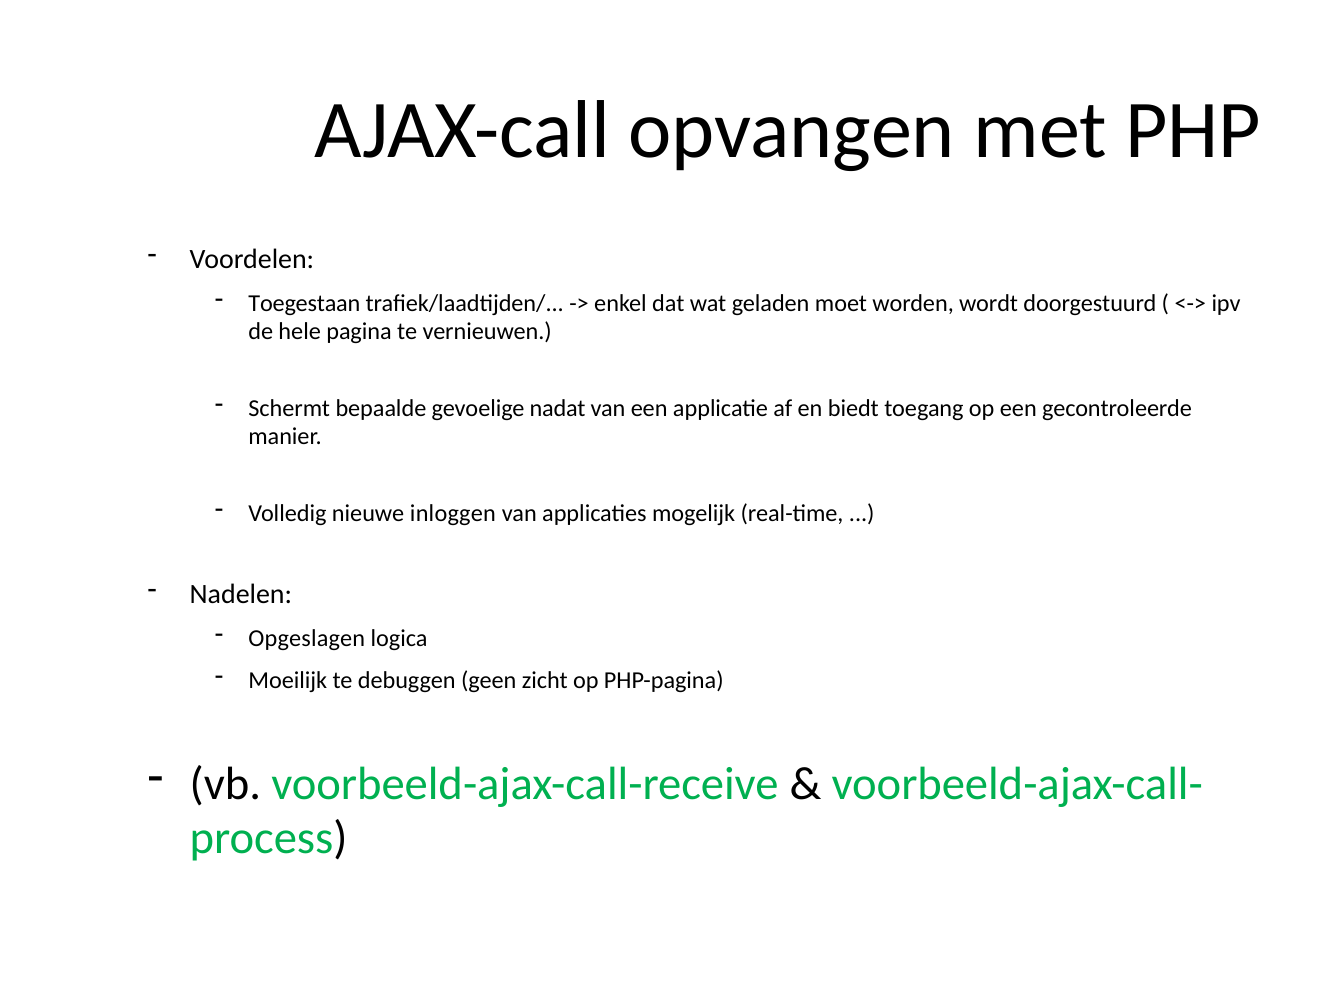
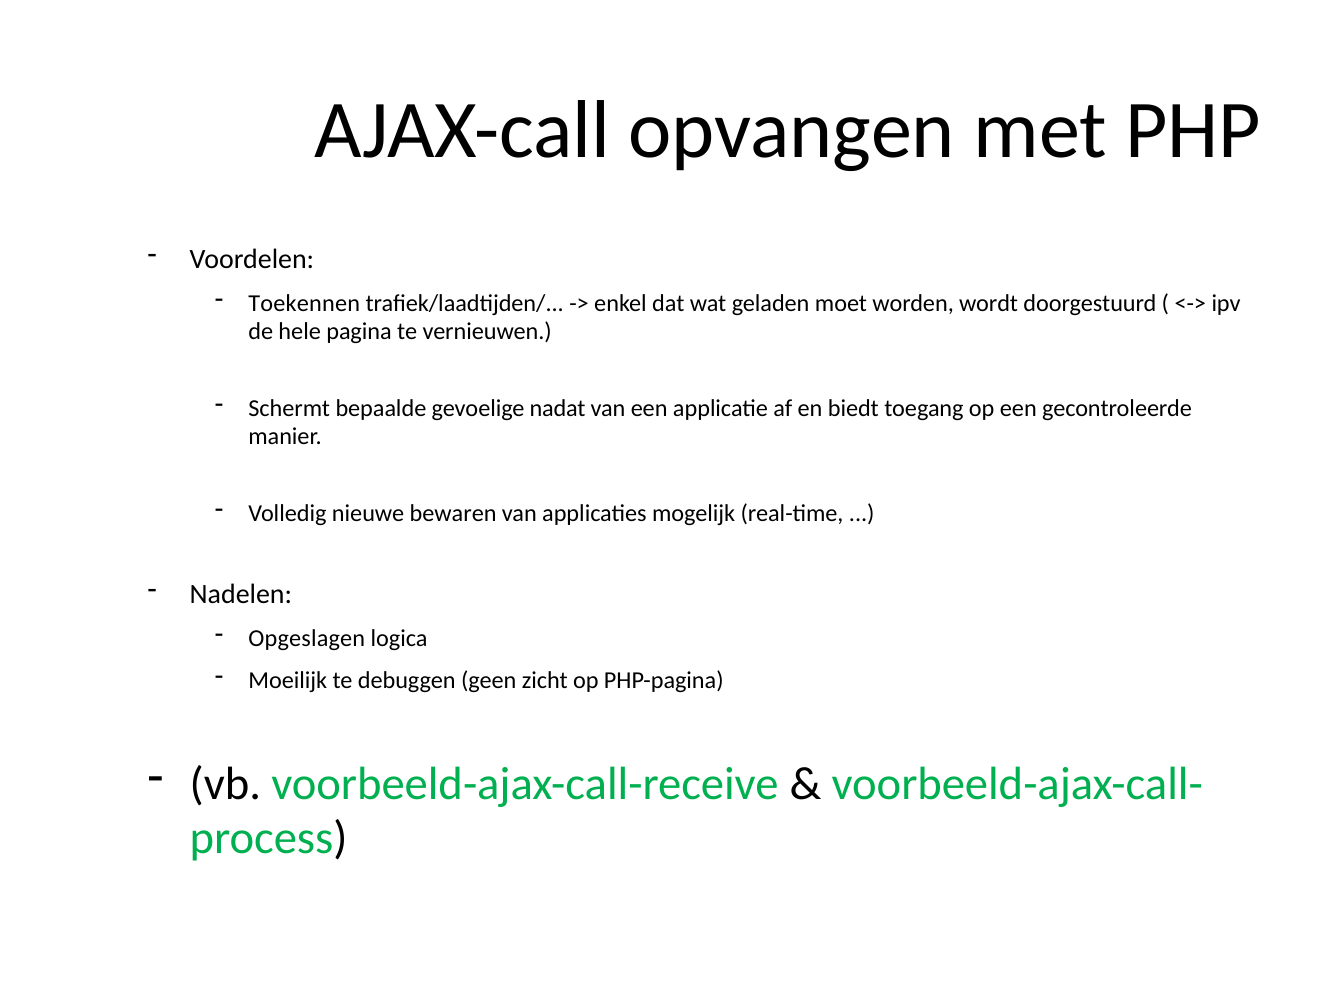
Toegestaan: Toegestaan -> Toekennen (304, 303)
inloggen: inloggen -> bewaren (453, 514)
